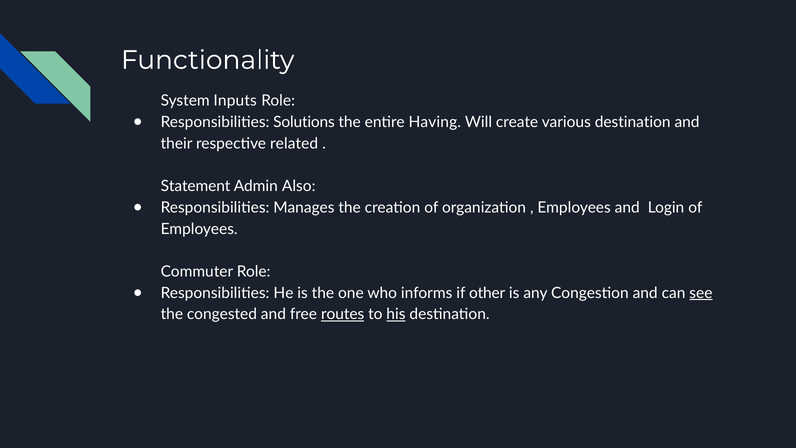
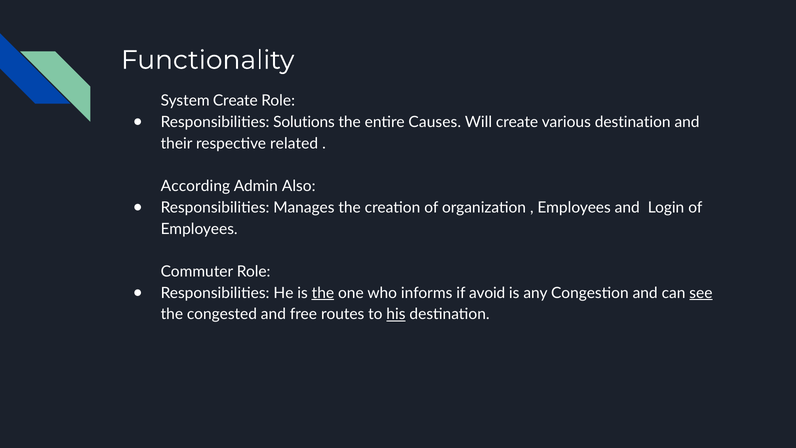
System Inputs: Inputs -> Create (235, 101)
Having: Having -> Causes (435, 122)
Statement: Statement -> According (195, 186)
the underline: none -> present (323, 293)
other: other -> avoid (487, 293)
routes underline: present -> none (343, 314)
